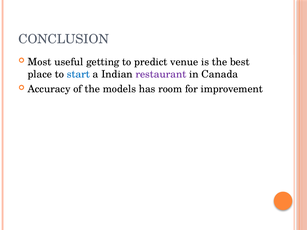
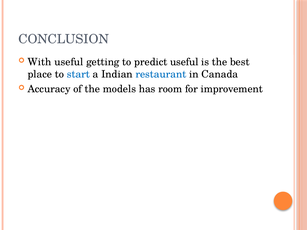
Most: Most -> With (40, 62)
predict venue: venue -> useful (184, 62)
restaurant colour: purple -> blue (161, 74)
